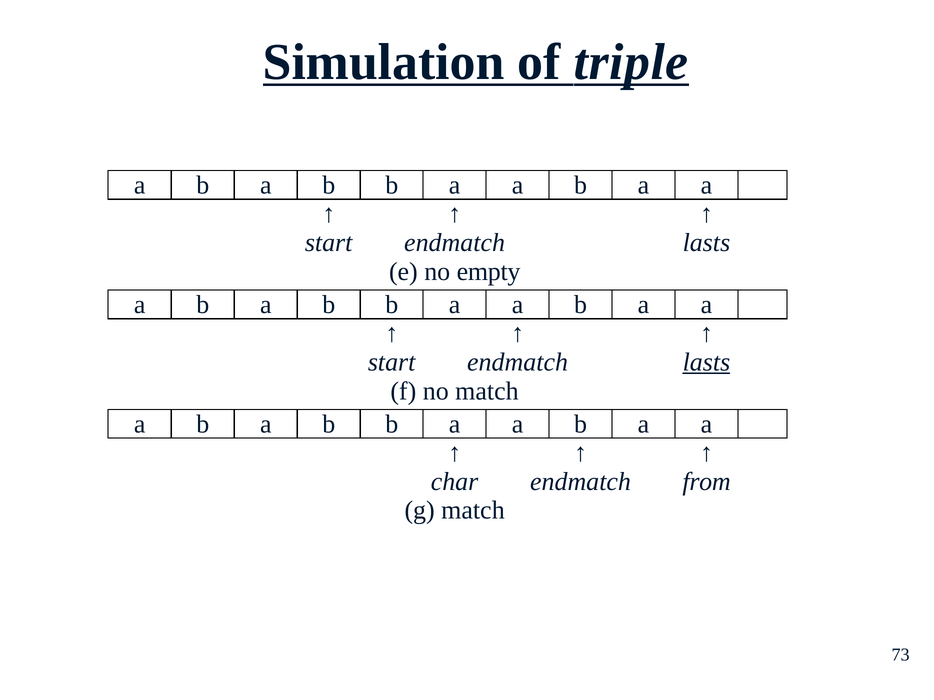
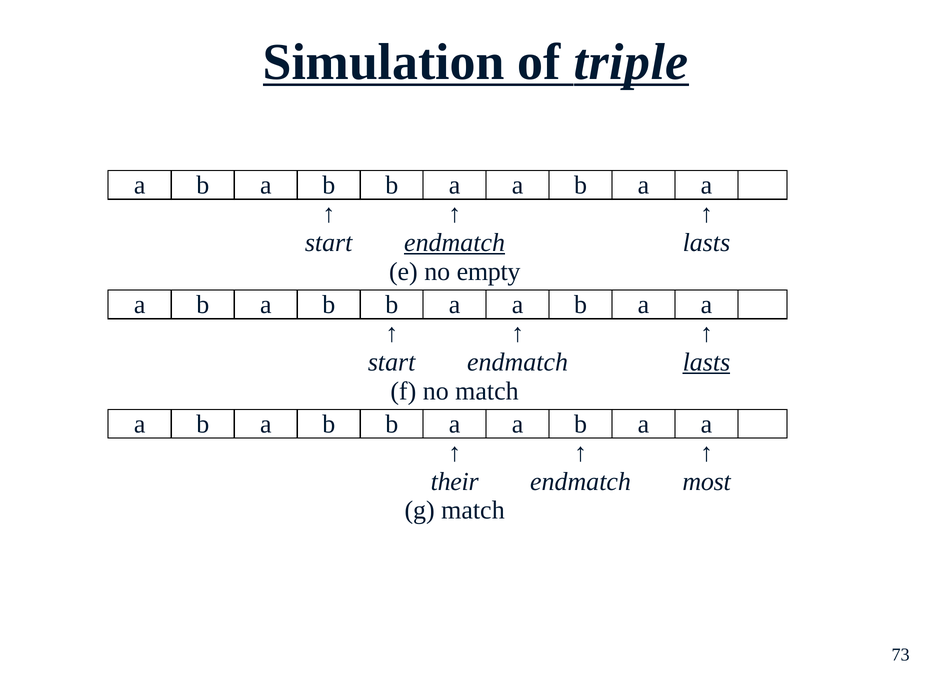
endmatch underline: none -> present (455, 243)
char: char -> their (455, 482)
from: from -> most (707, 482)
